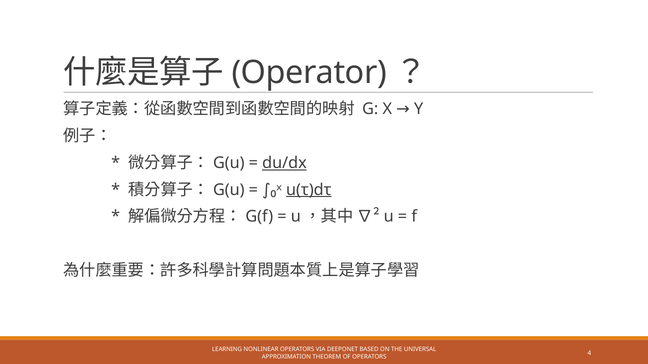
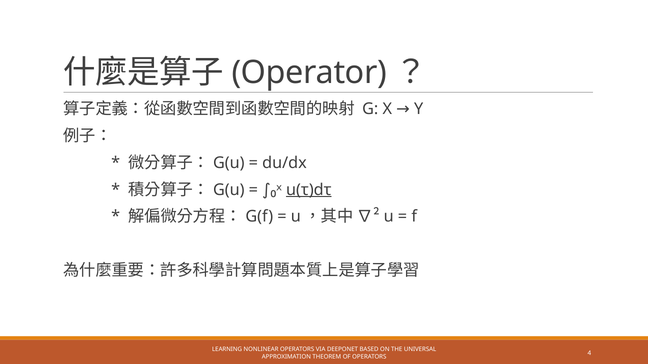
du/dx underline: present -> none (284, 163)
